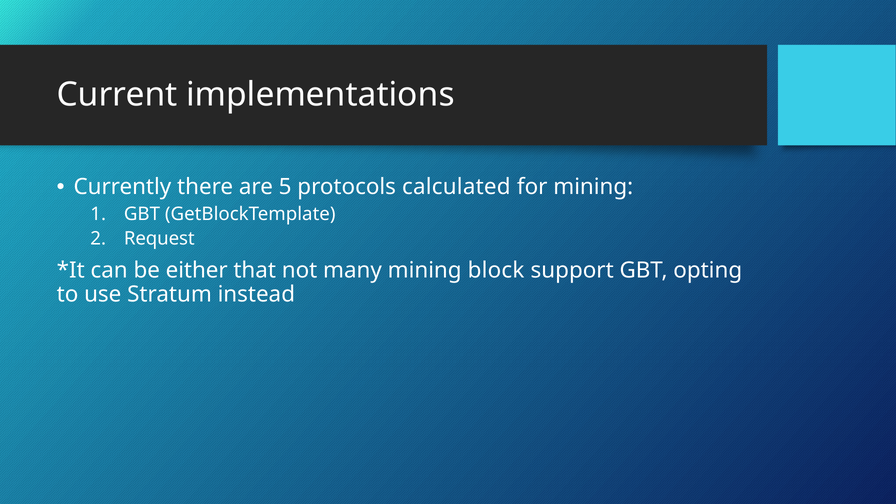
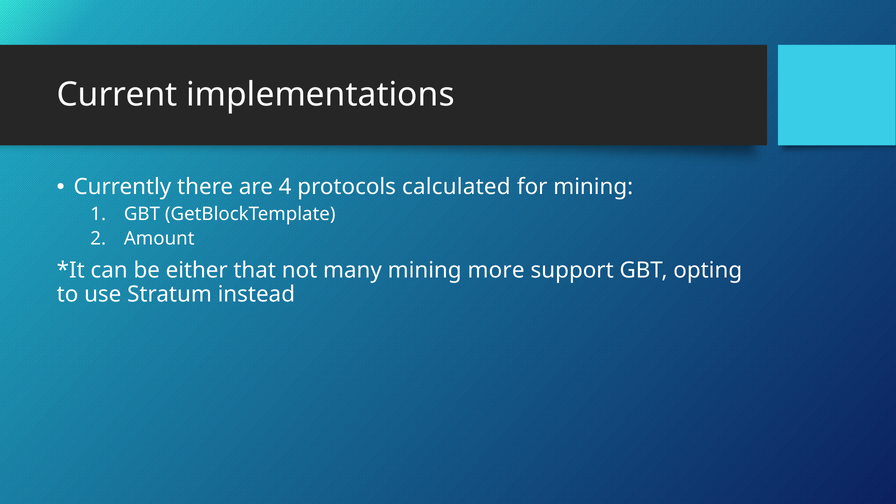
5: 5 -> 4 (285, 187)
Request: Request -> Amount (159, 239)
block: block -> more (496, 270)
